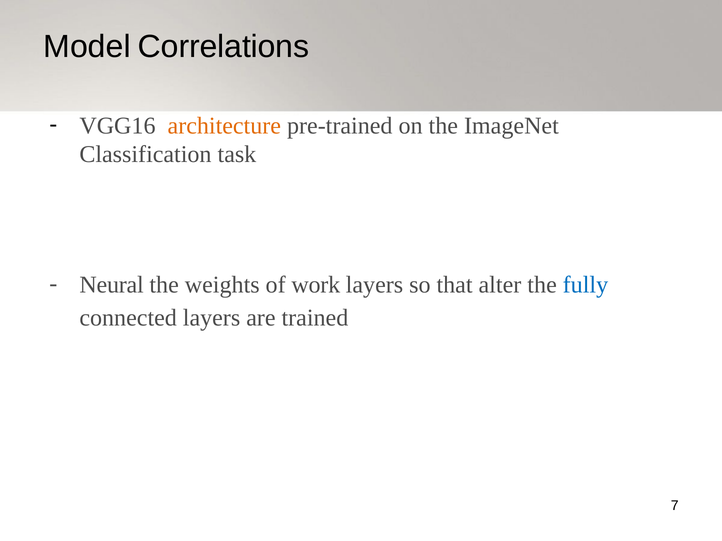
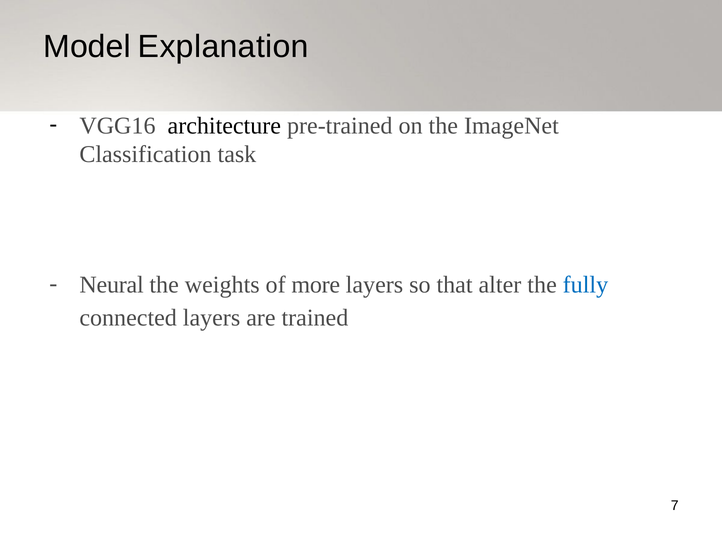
Correlations: Correlations -> Explanation (223, 47)
architecture colour: orange -> black (224, 126)
work: work -> more (316, 285)
